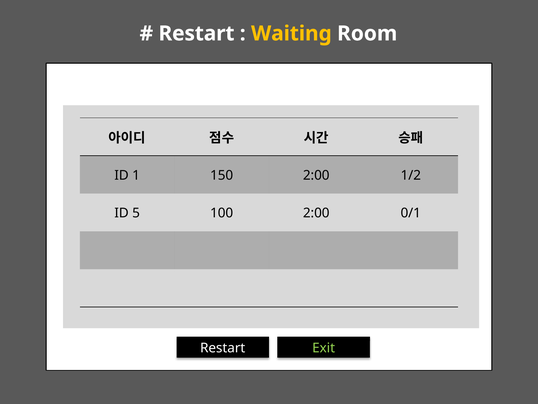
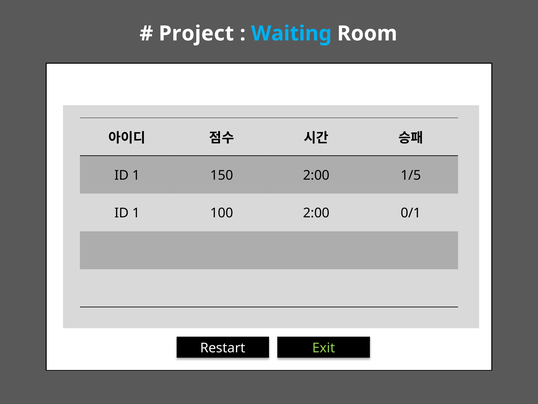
Restart: Restart -> Project (196, 33)
Waiting colour: yellow -> light blue (291, 33)
1/2: 1/2 -> 1/5 (411, 175)
5: 5 -> 1 (136, 213)
